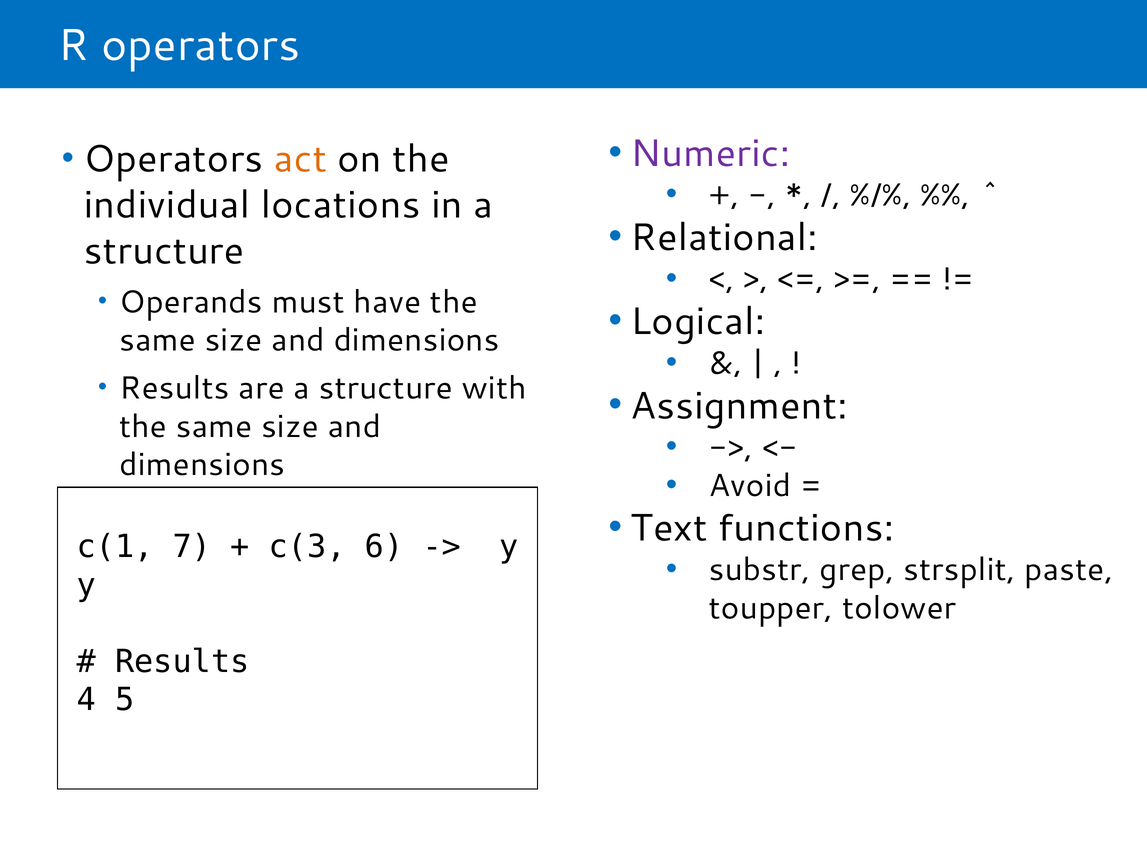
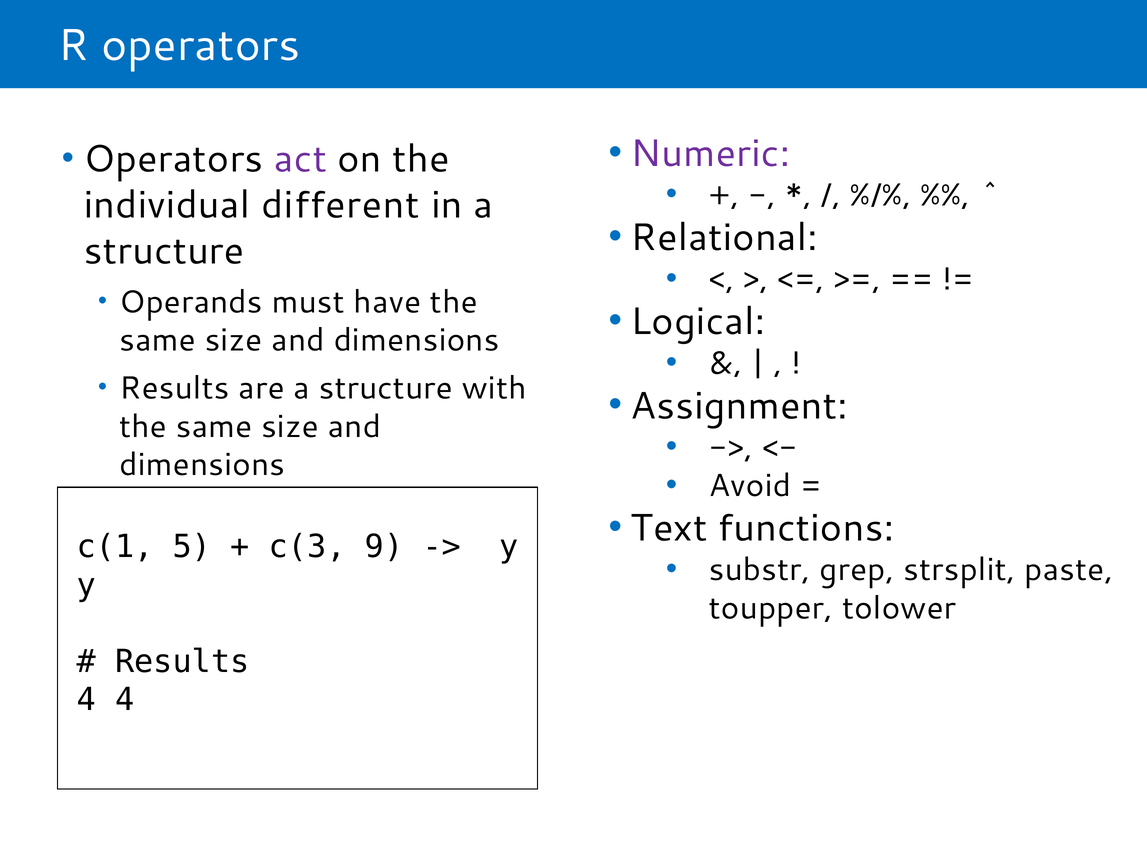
act colour: orange -> purple (300, 159)
locations: locations -> different (340, 205)
7: 7 -> 5 (192, 547)
6: 6 -> 9 (384, 547)
4 5: 5 -> 4 (125, 700)
